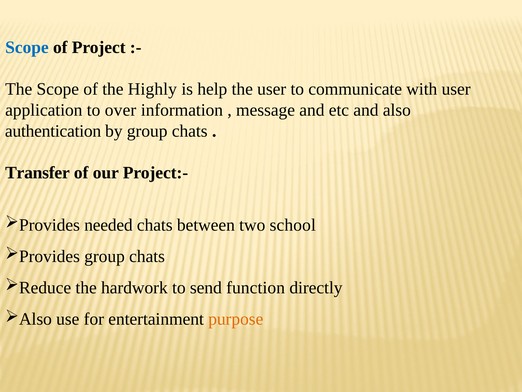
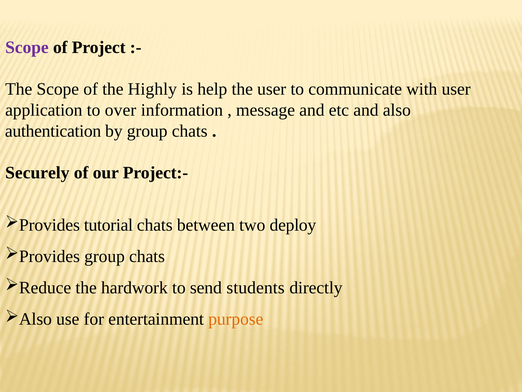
Scope colour: blue -> purple (27, 47)
Transfer: Transfer -> Securely (37, 173)
needed: needed -> tutorial (108, 225)
school: school -> deploy (293, 225)
function: function -> students (256, 287)
